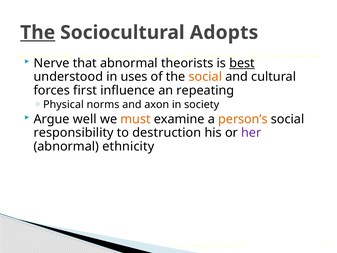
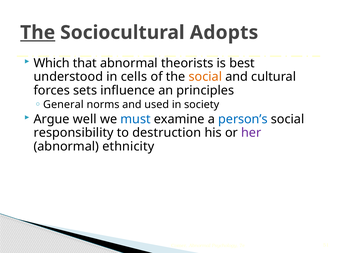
Nerve: Nerve -> Which (52, 63)
best underline: present -> none (242, 63)
uses: uses -> cells (134, 77)
first: first -> sets (85, 90)
repeating: repeating -> principles (205, 90)
Physical: Physical -> General (63, 105)
axon: axon -> used (157, 105)
must colour: orange -> blue (136, 119)
person’s colour: orange -> blue (243, 119)
